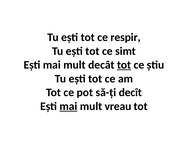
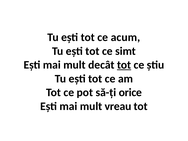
respir: respir -> acum (125, 37)
decît: decît -> orice (130, 92)
mai underline: present -> none (68, 106)
